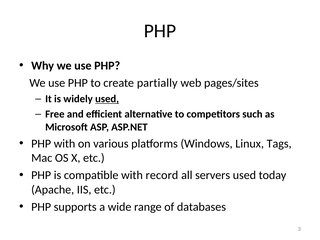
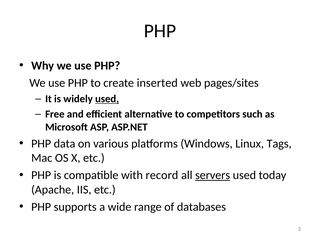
partially: partially -> inserted (157, 83)
PHP with: with -> data (65, 144)
servers underline: none -> present (213, 175)
